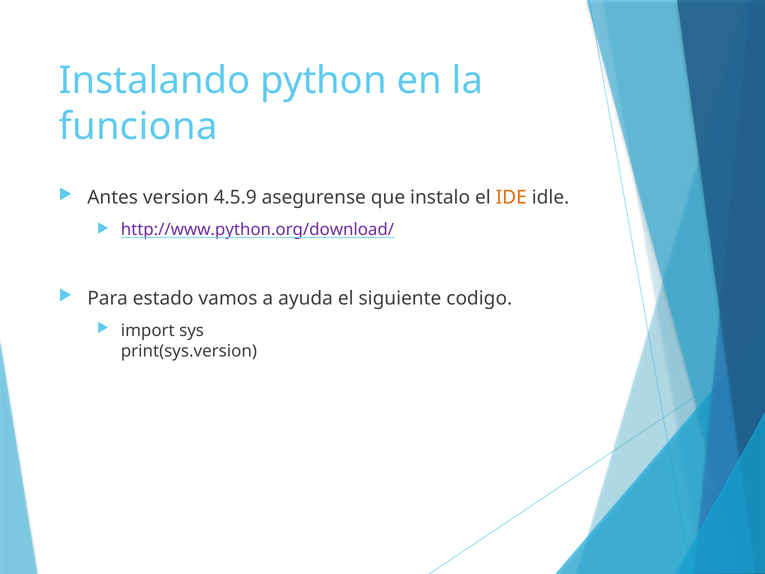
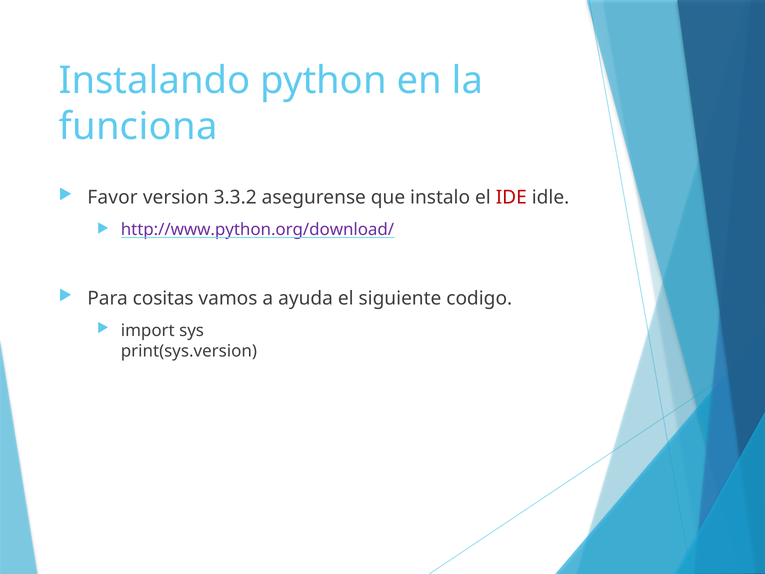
Antes: Antes -> Favor (113, 197)
4.5.9: 4.5.9 -> 3.3.2 (235, 197)
IDE colour: orange -> red (511, 197)
estado: estado -> cositas (163, 298)
